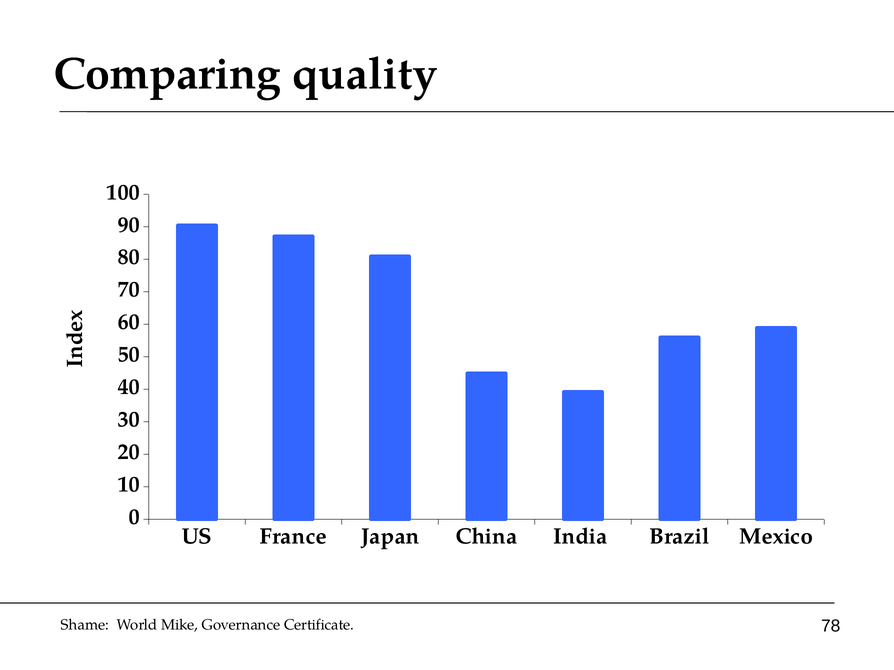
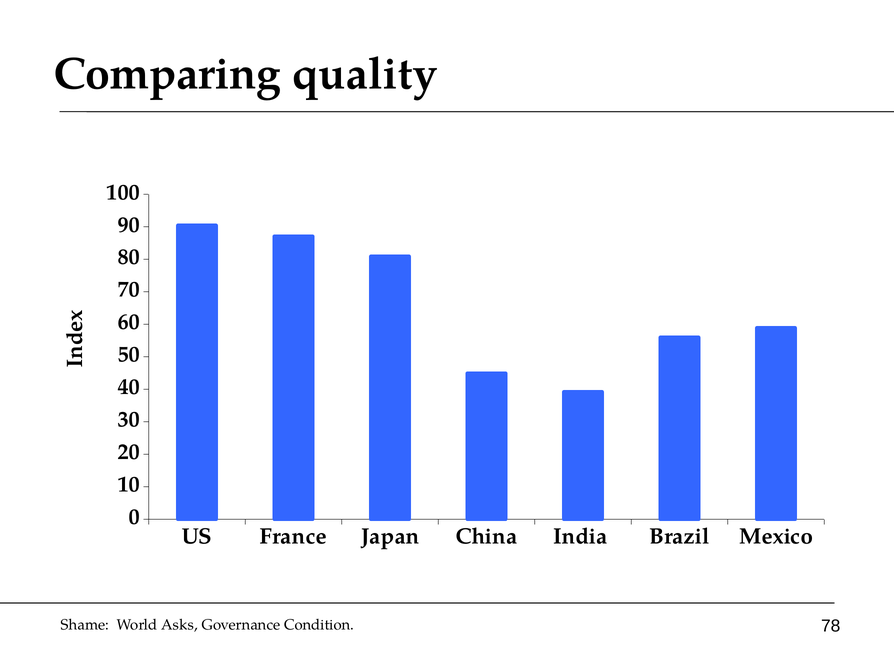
Mike: Mike -> Asks (180, 625)
Certificate: Certificate -> Condition (319, 625)
